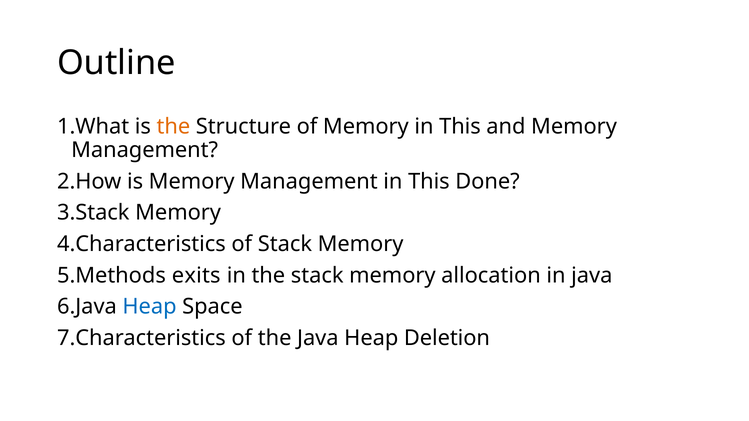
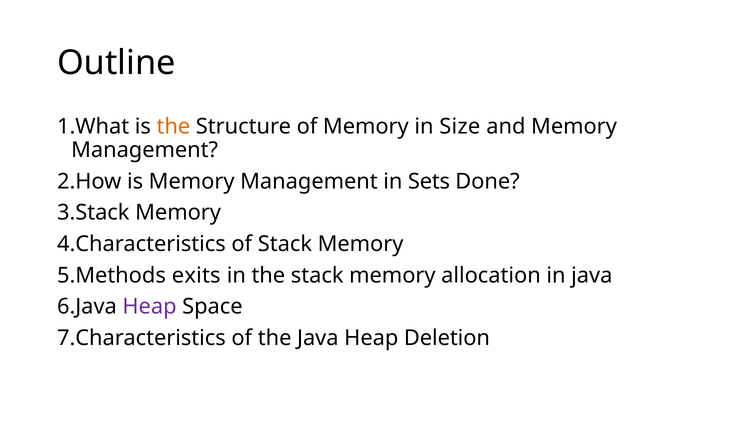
Memory in This: This -> Size (460, 127)
Management in This: This -> Sets (429, 182)
Heap colour: blue -> purple (150, 307)
